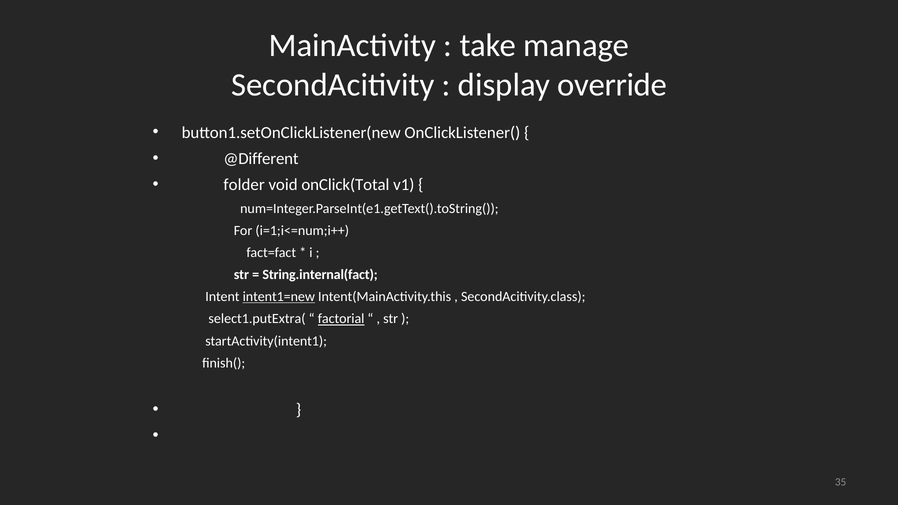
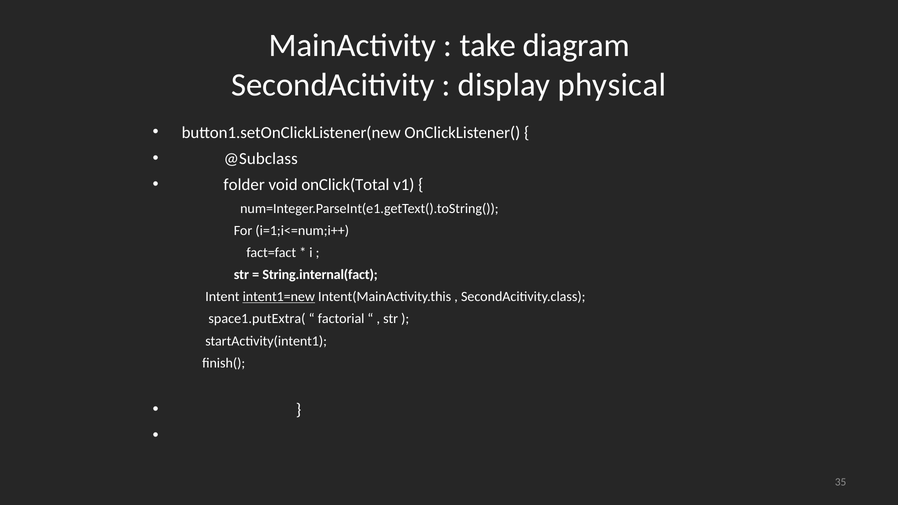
manage: manage -> diagram (576, 46)
override: override -> physical (612, 85)
@Different: @Different -> @Subclass (261, 159)
select1.putExtra(: select1.putExtra( -> space1.putExtra( (257, 319)
factorial underline: present -> none (341, 319)
